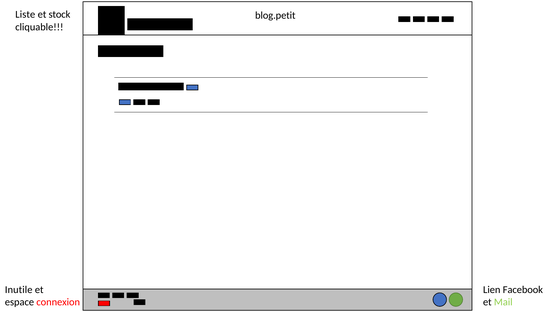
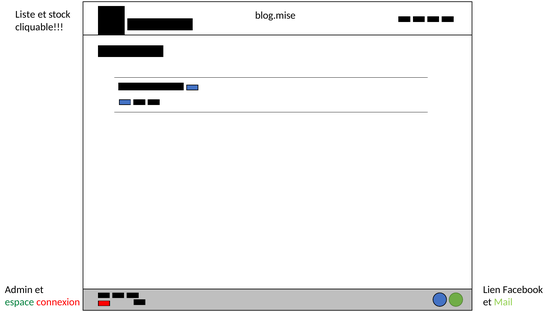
blog.petit: blog.petit -> blog.mise (275, 16)
Inutile: Inutile -> Admin (19, 290)
espace colour: black -> green (19, 302)
